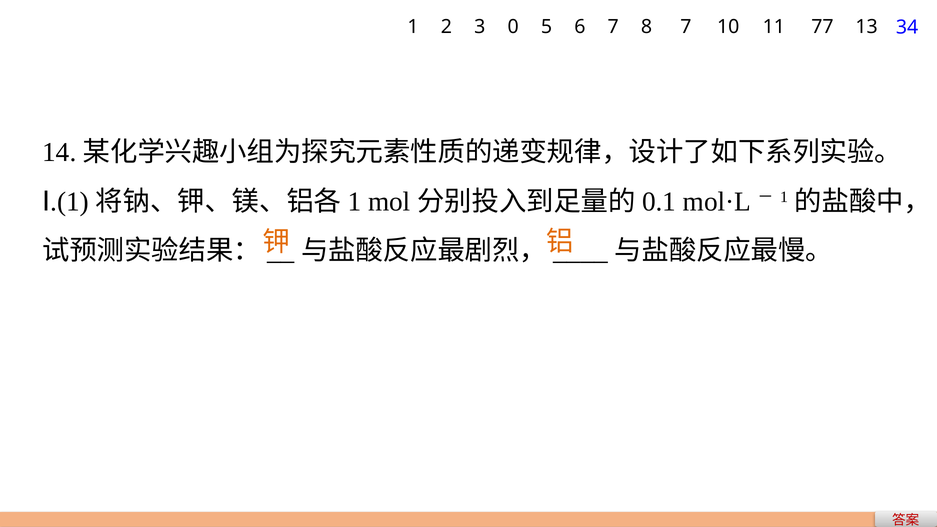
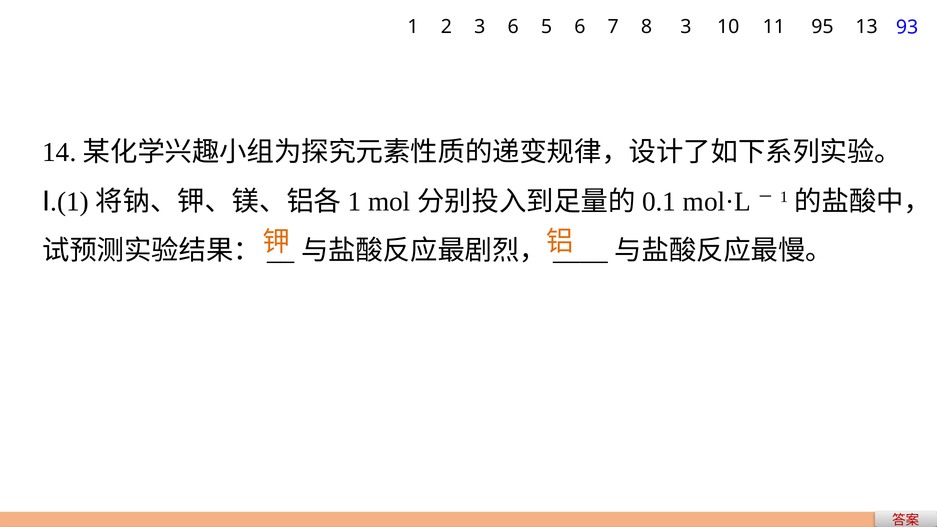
3 0: 0 -> 6 (513, 27)
8 7: 7 -> 3 (686, 27)
77: 77 -> 95 (822, 27)
34: 34 -> 93 (907, 27)
